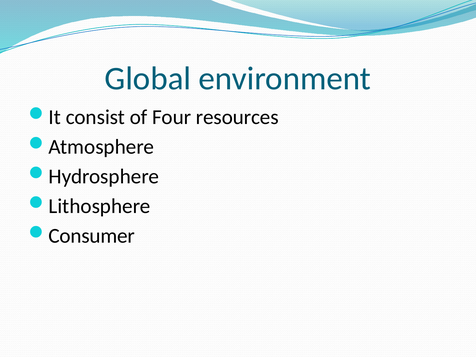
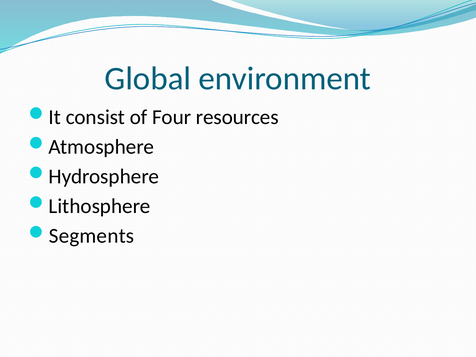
Consumer: Consumer -> Segments (92, 236)
